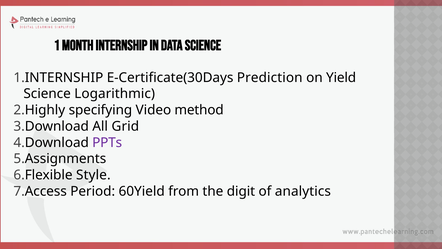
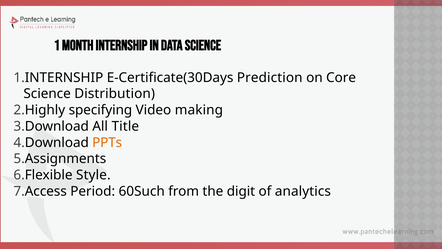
Yield: Yield -> Core (341, 78)
Logarithmic: Logarithmic -> Distribution (115, 94)
method: method -> making (199, 110)
Grid: Grid -> Title (125, 126)
PPTs colour: purple -> orange (107, 142)
60Yield: 60Yield -> 60Such (142, 191)
